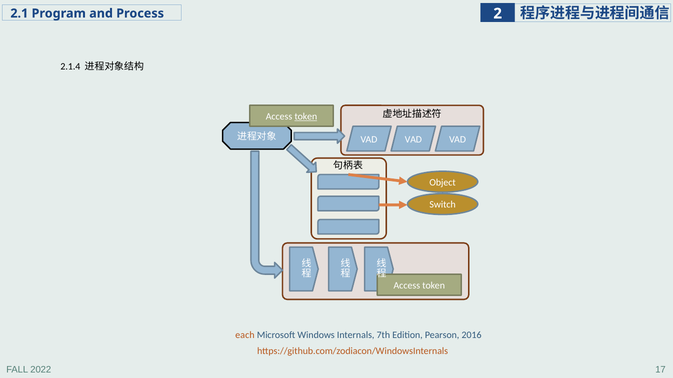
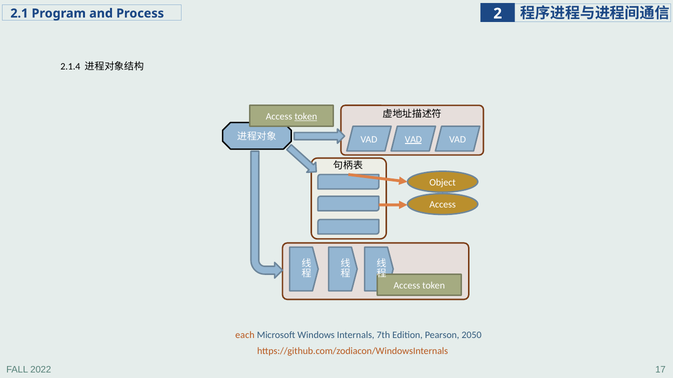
VAD underline: none -> present (413, 140)
Switch: Switch -> Access (443, 205)
2016: 2016 -> 2050 (472, 335)
